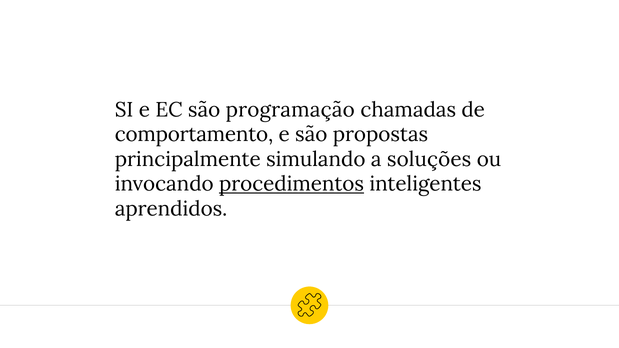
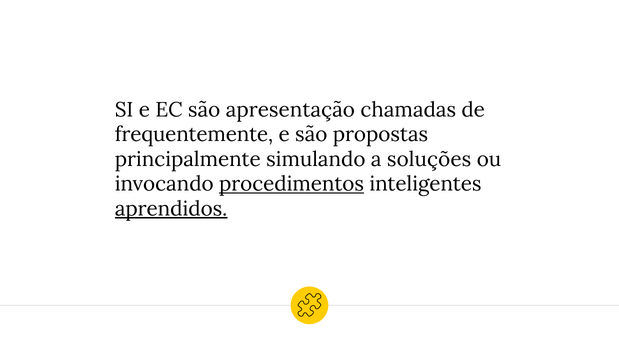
programação: programação -> apresentação (290, 110)
comportamento: comportamento -> frequentemente (194, 135)
aprendidos underline: none -> present (171, 209)
